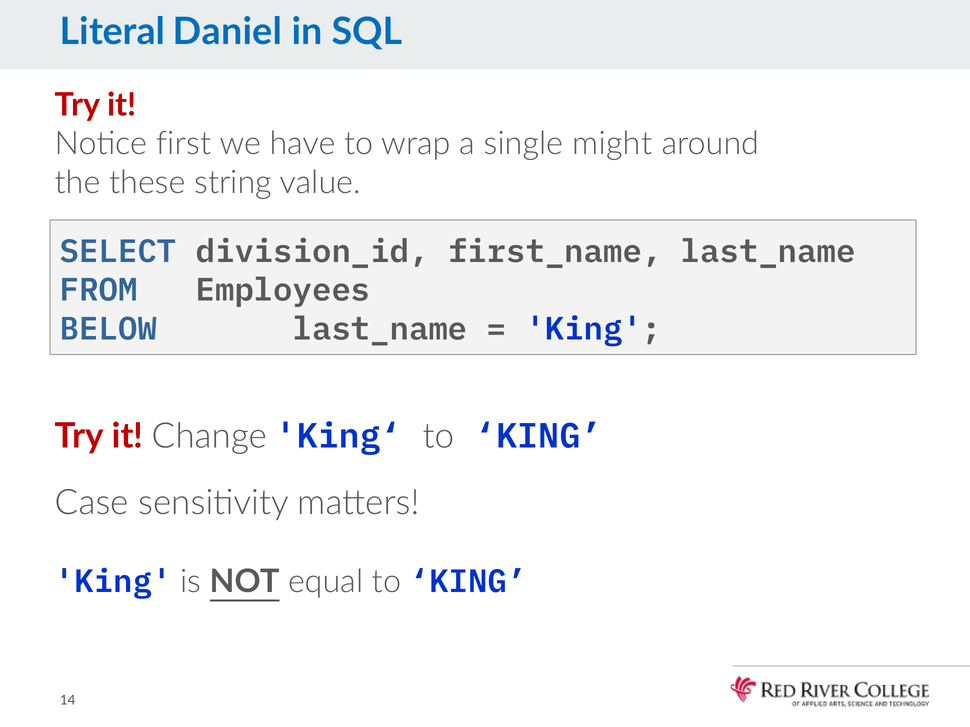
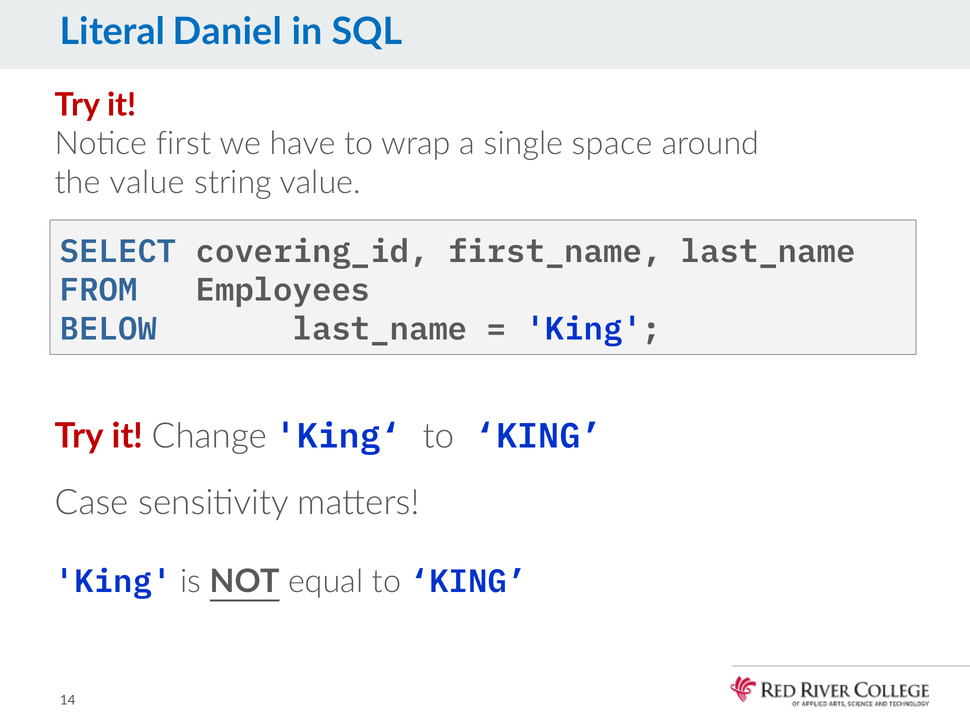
might: might -> space (612, 144)
the these: these -> value (147, 183)
division_id: division_id -> covering_id (312, 252)
